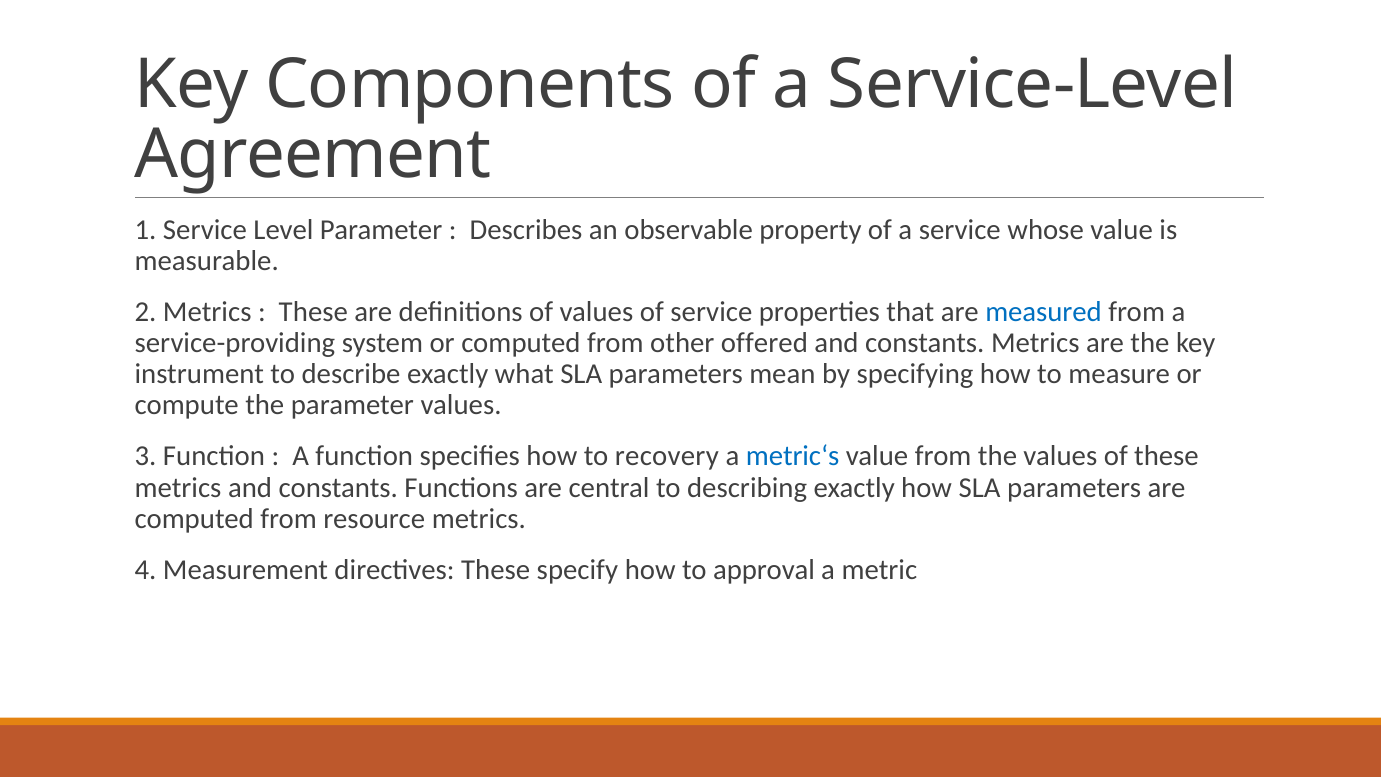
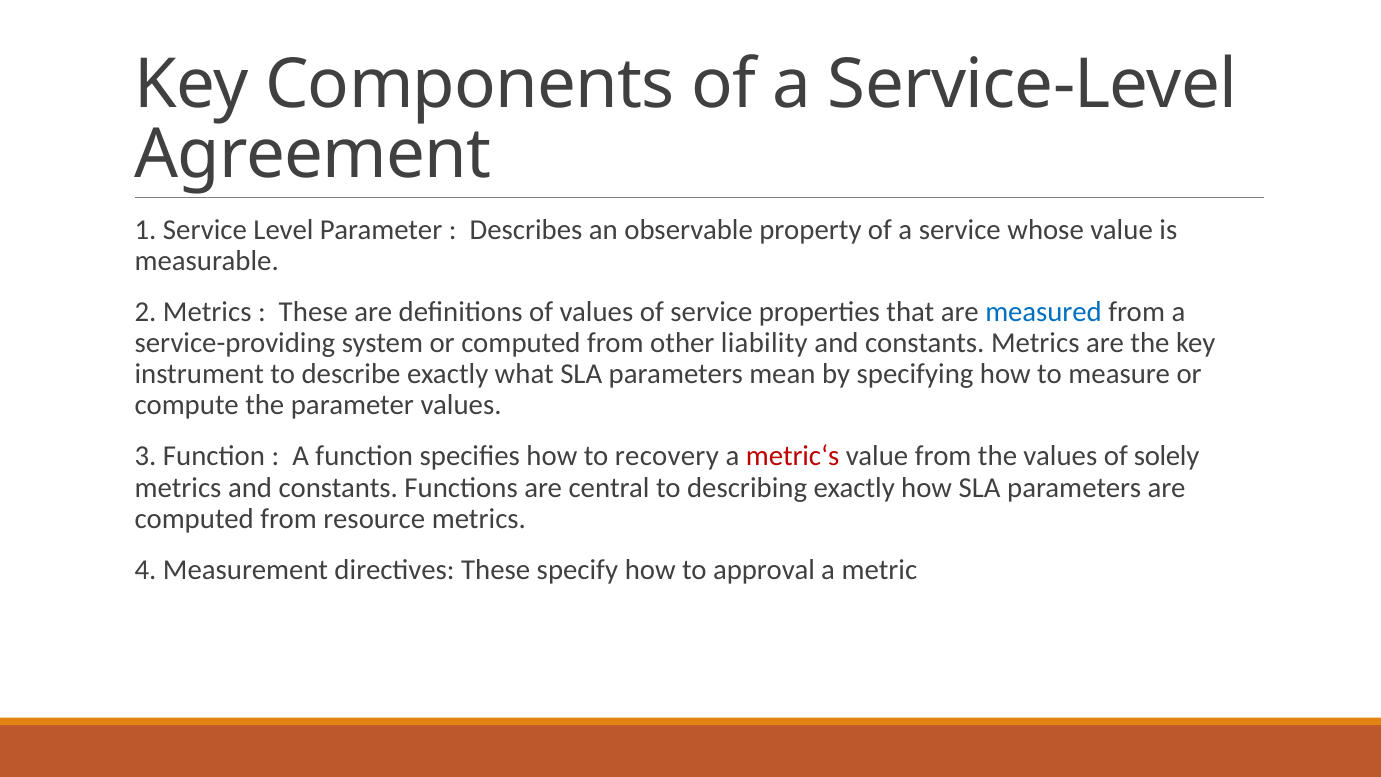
offered: offered -> liability (764, 343)
metric‘s colour: blue -> red (793, 456)
of these: these -> solely (1167, 456)
